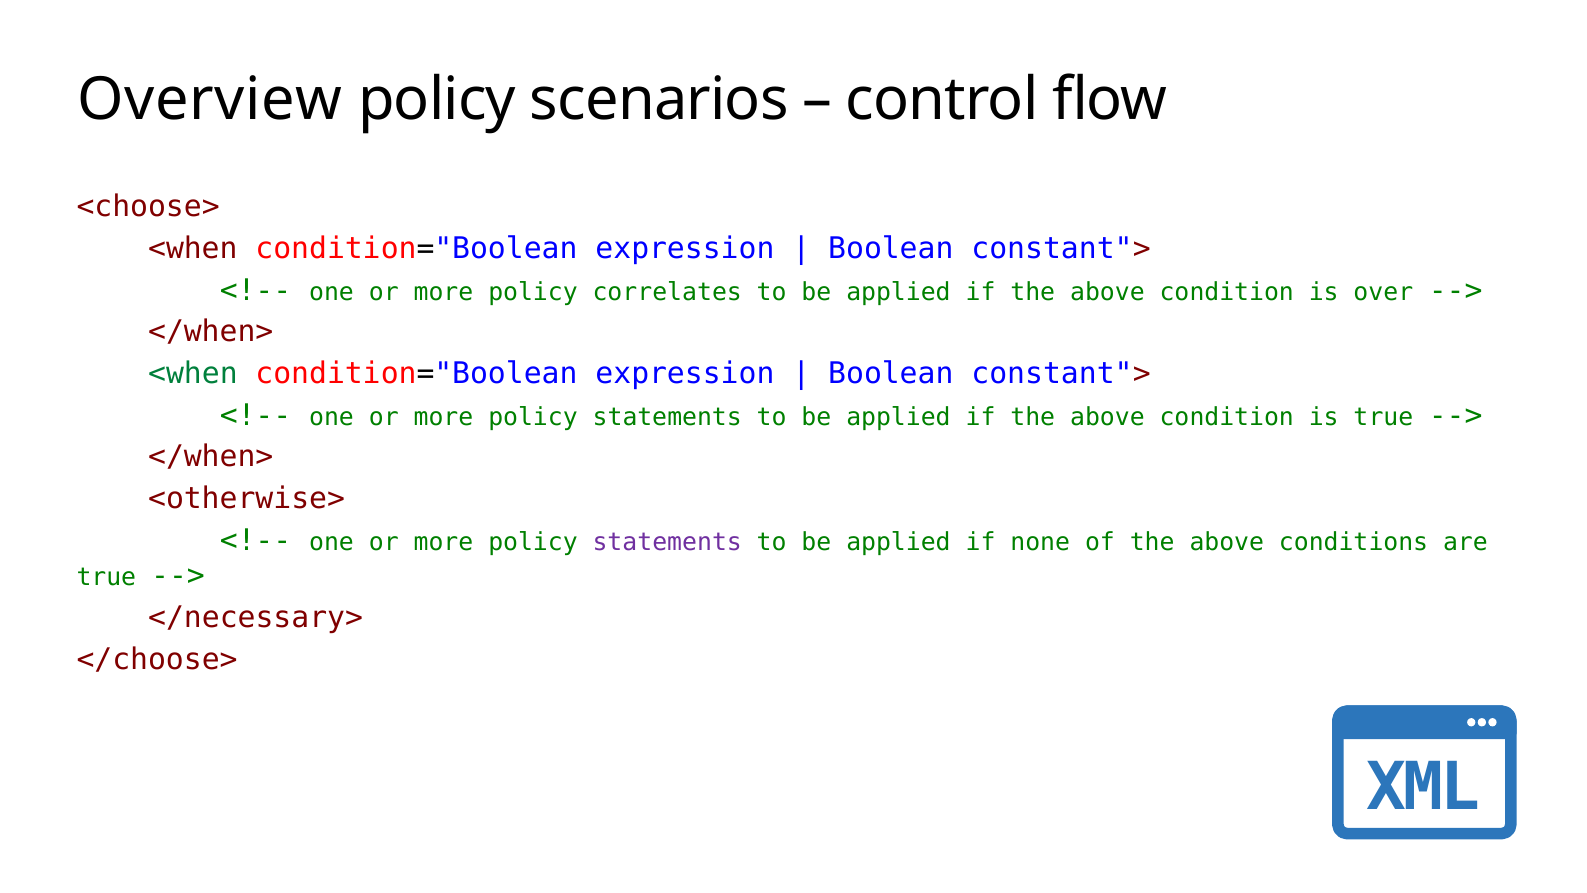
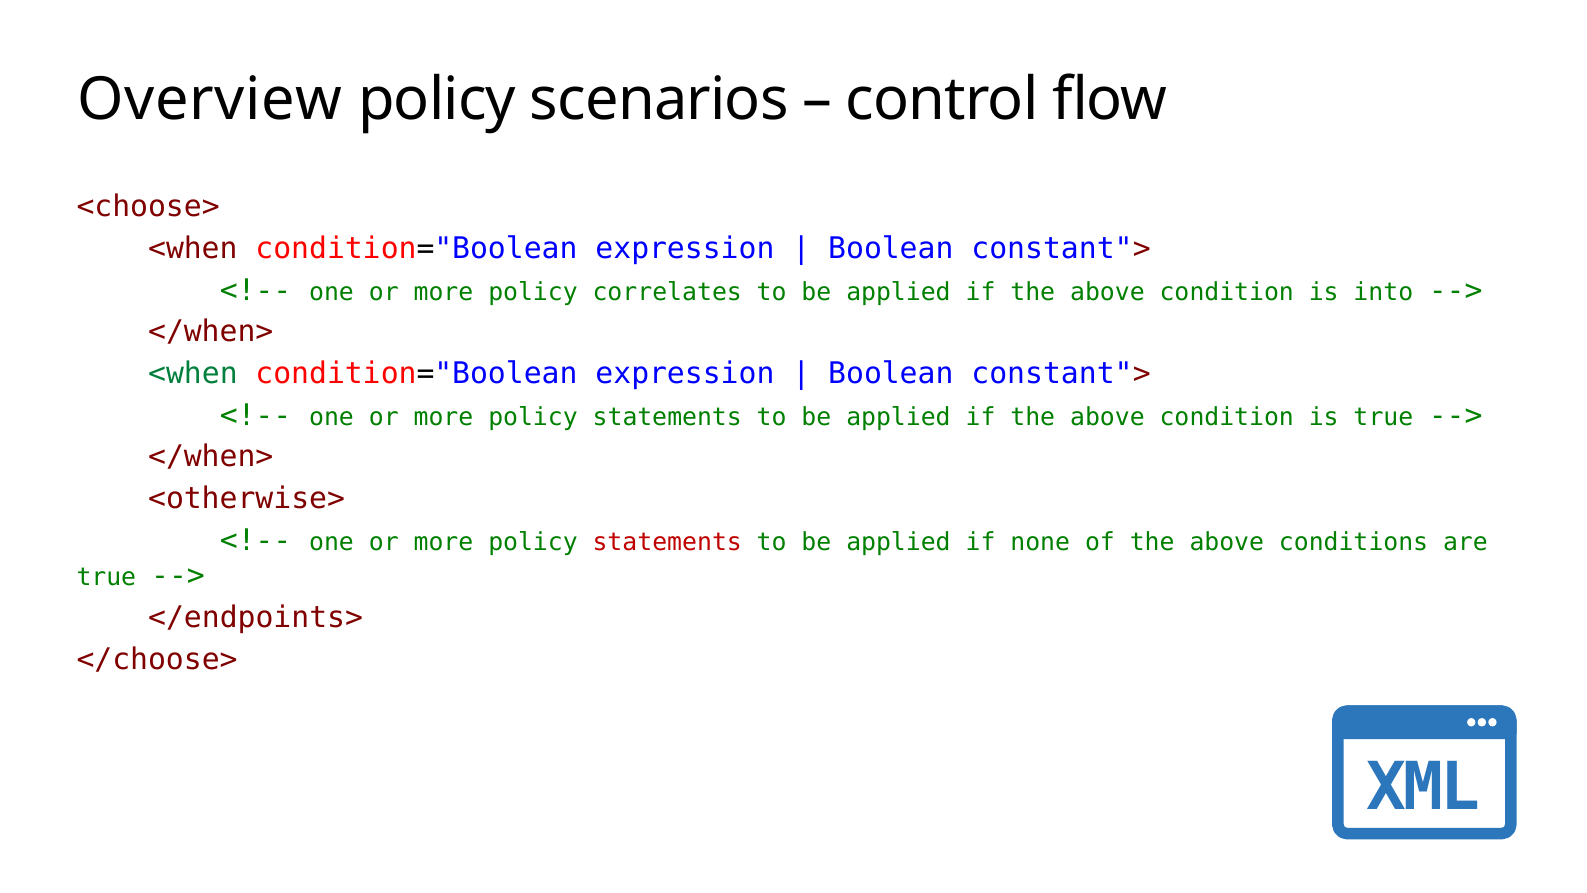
over: over -> into (1383, 292)
statements colour: purple -> red (667, 542)
</necessary>: </necessary> -> </endpoints> (256, 618)
